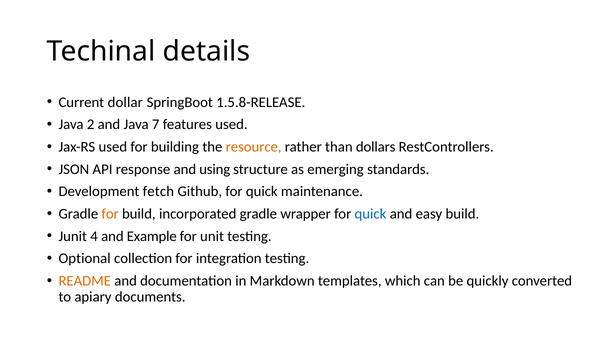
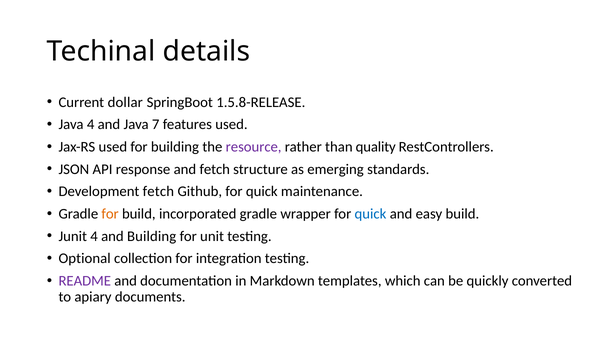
Java 2: 2 -> 4 (91, 125)
resource colour: orange -> purple (254, 147)
dollars: dollars -> quality (376, 147)
and using: using -> fetch (215, 169)
and Example: Example -> Building (152, 237)
README colour: orange -> purple (85, 281)
